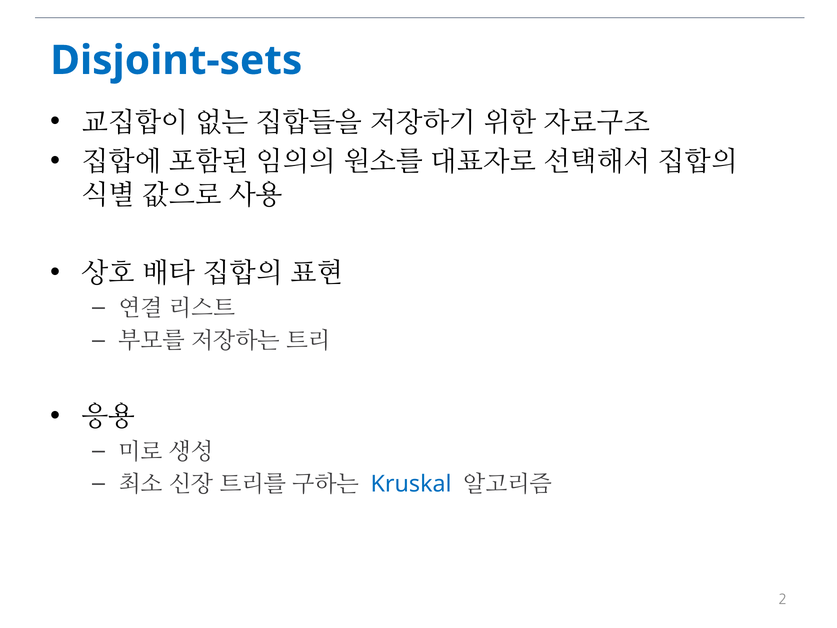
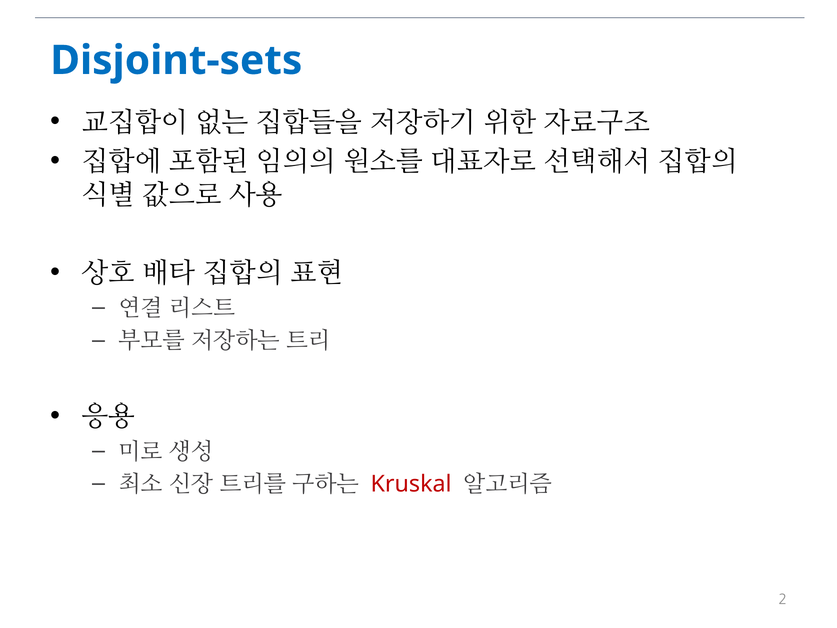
Kruskal colour: blue -> red (411, 484)
